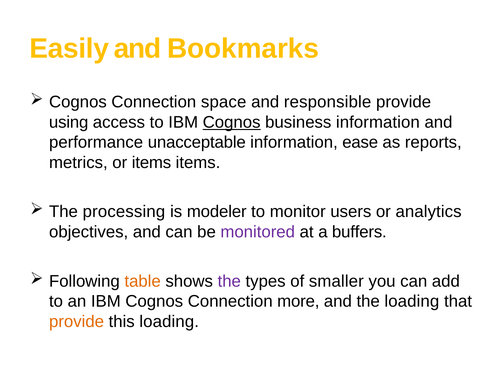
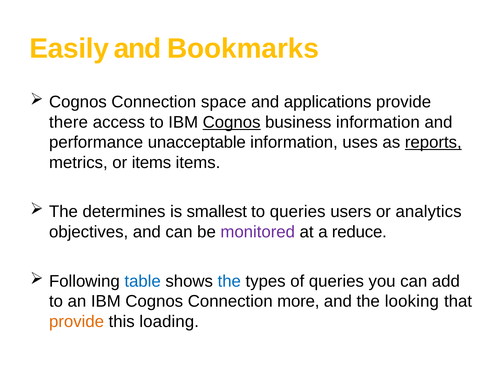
responsible: responsible -> applications (328, 102)
using: using -> there (69, 122)
ease: ease -> uses (360, 142)
reports underline: none -> present (433, 142)
processing: processing -> determines (124, 211)
modeler: modeler -> smallest (217, 211)
to monitor: monitor -> queries (298, 211)
buffers: buffers -> reduce (359, 231)
table colour: orange -> blue (143, 281)
the colour: purple -> blue (229, 281)
of smaller: smaller -> queries (336, 281)
the loading: loading -> looking (412, 301)
